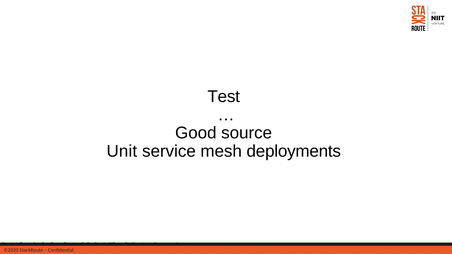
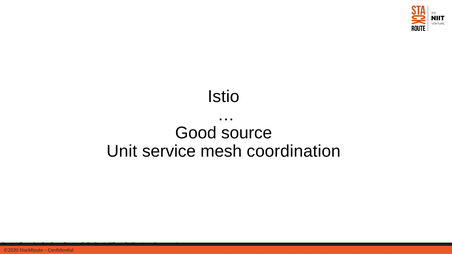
Test: Test -> Istio (224, 97)
deployments: deployments -> coordination (294, 152)
